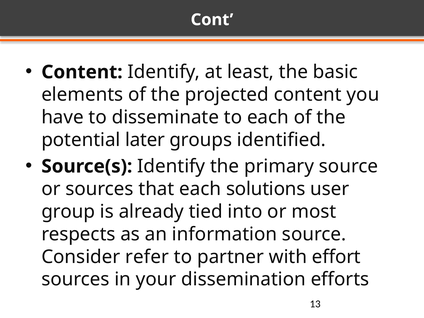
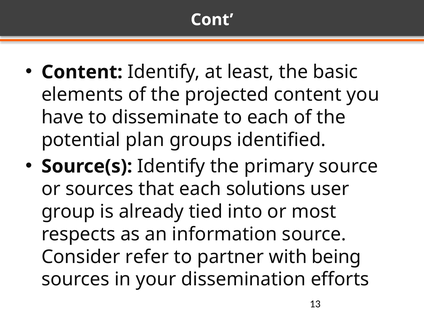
later: later -> plan (145, 140)
effort: effort -> being (336, 257)
